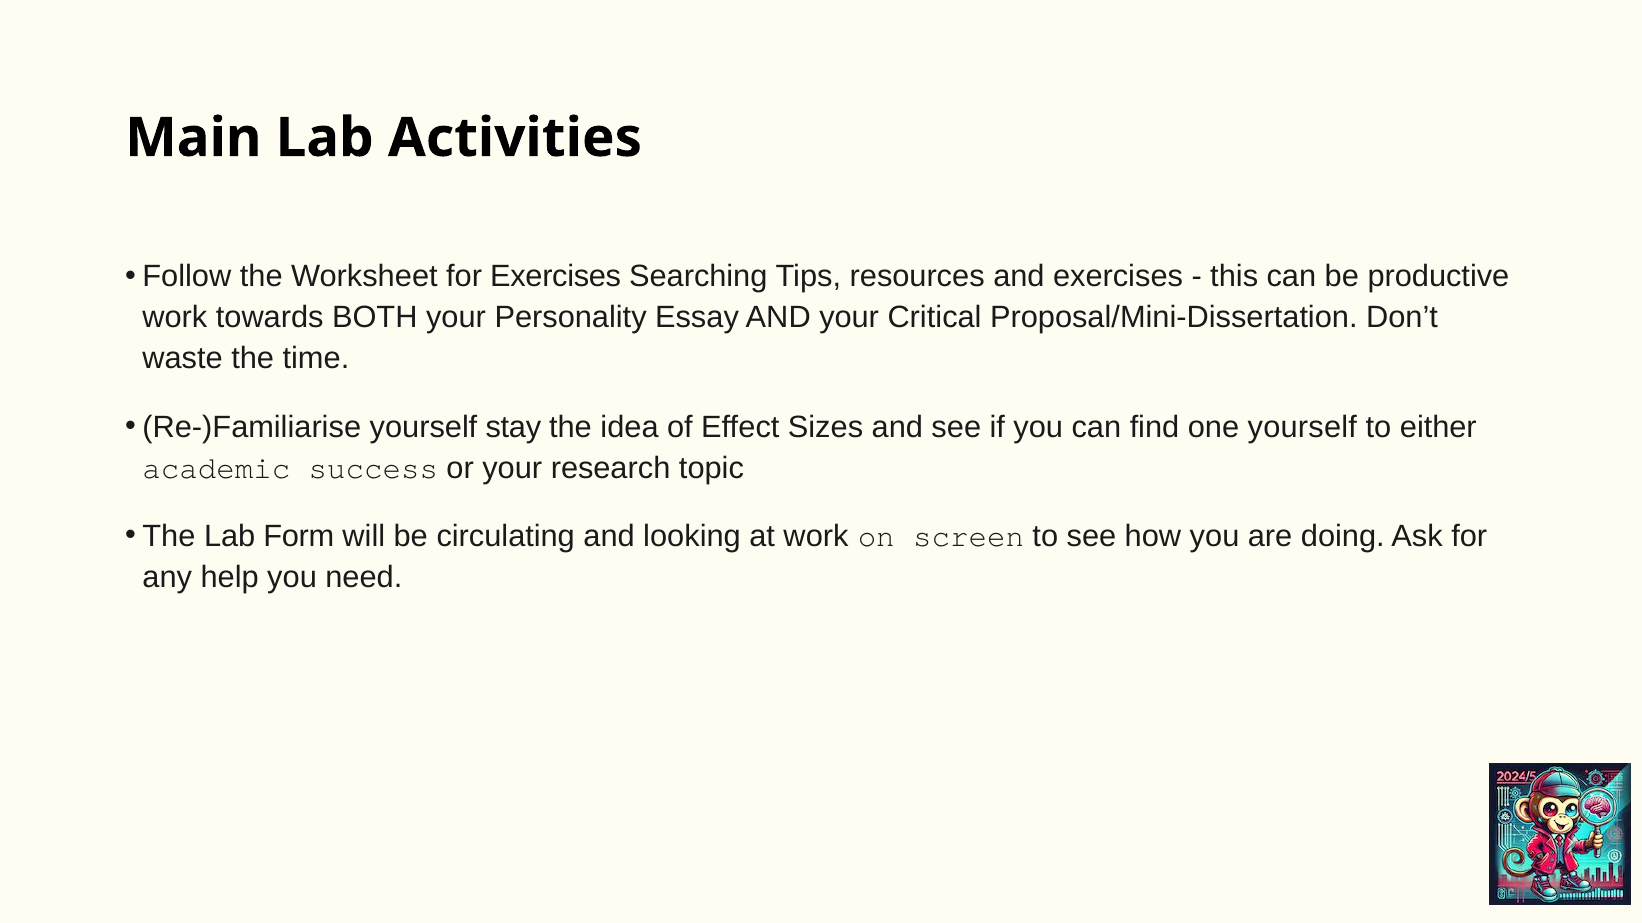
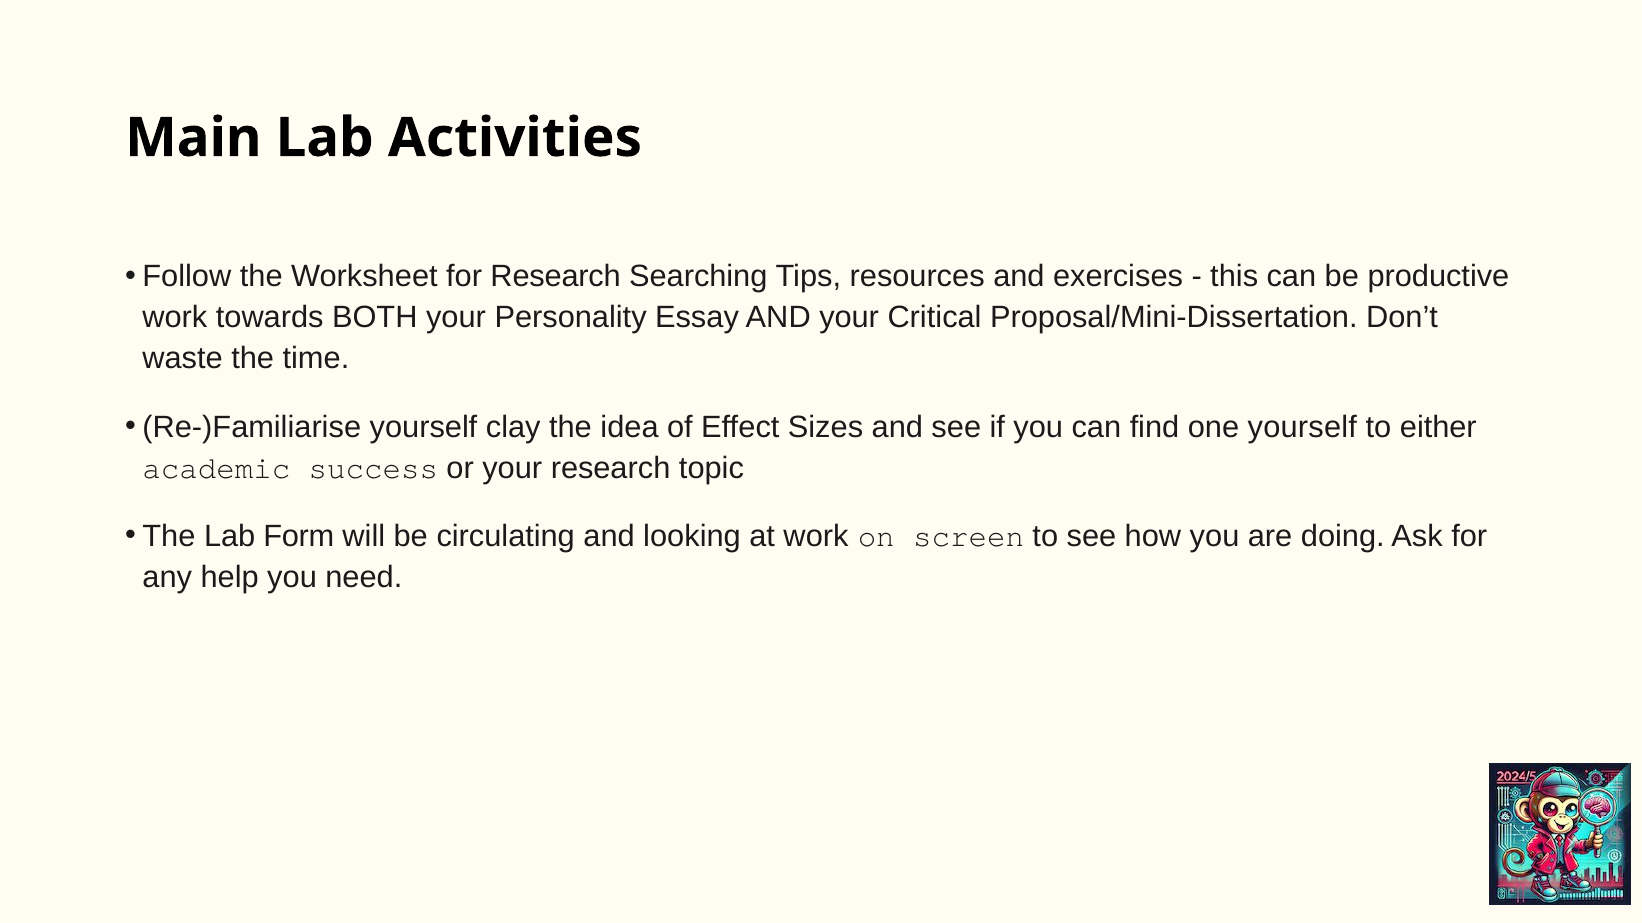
for Exercises: Exercises -> Research (556, 277)
stay: stay -> clay (513, 427)
